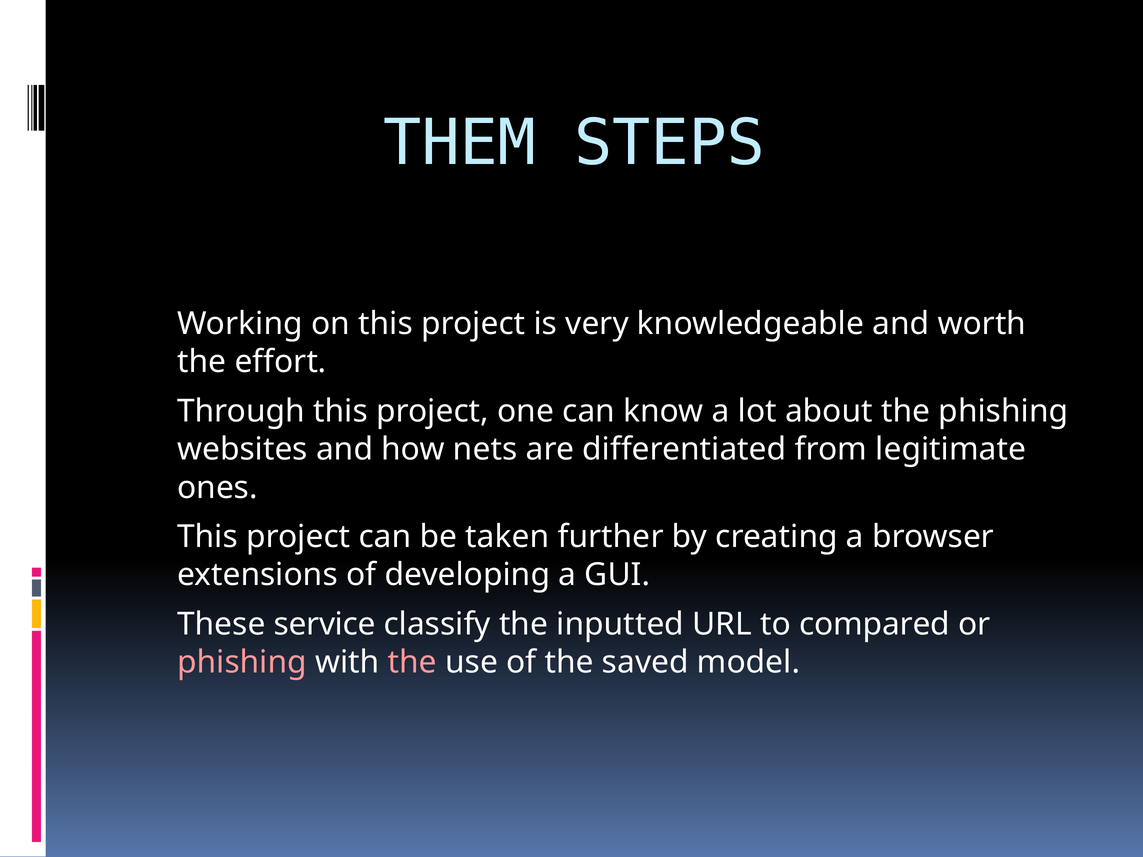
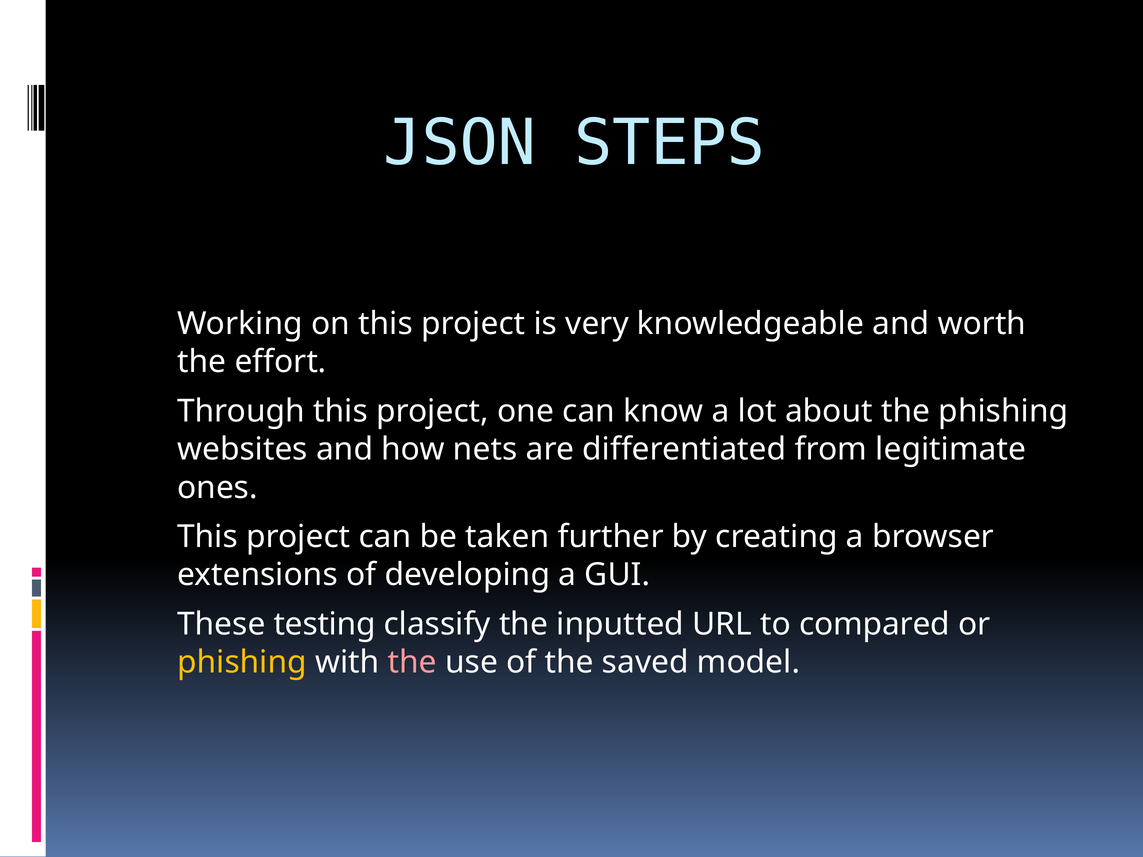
THEM: THEM -> JSON (460, 144)
service: service -> testing (325, 624)
phishing colour: pink -> yellow (242, 663)
